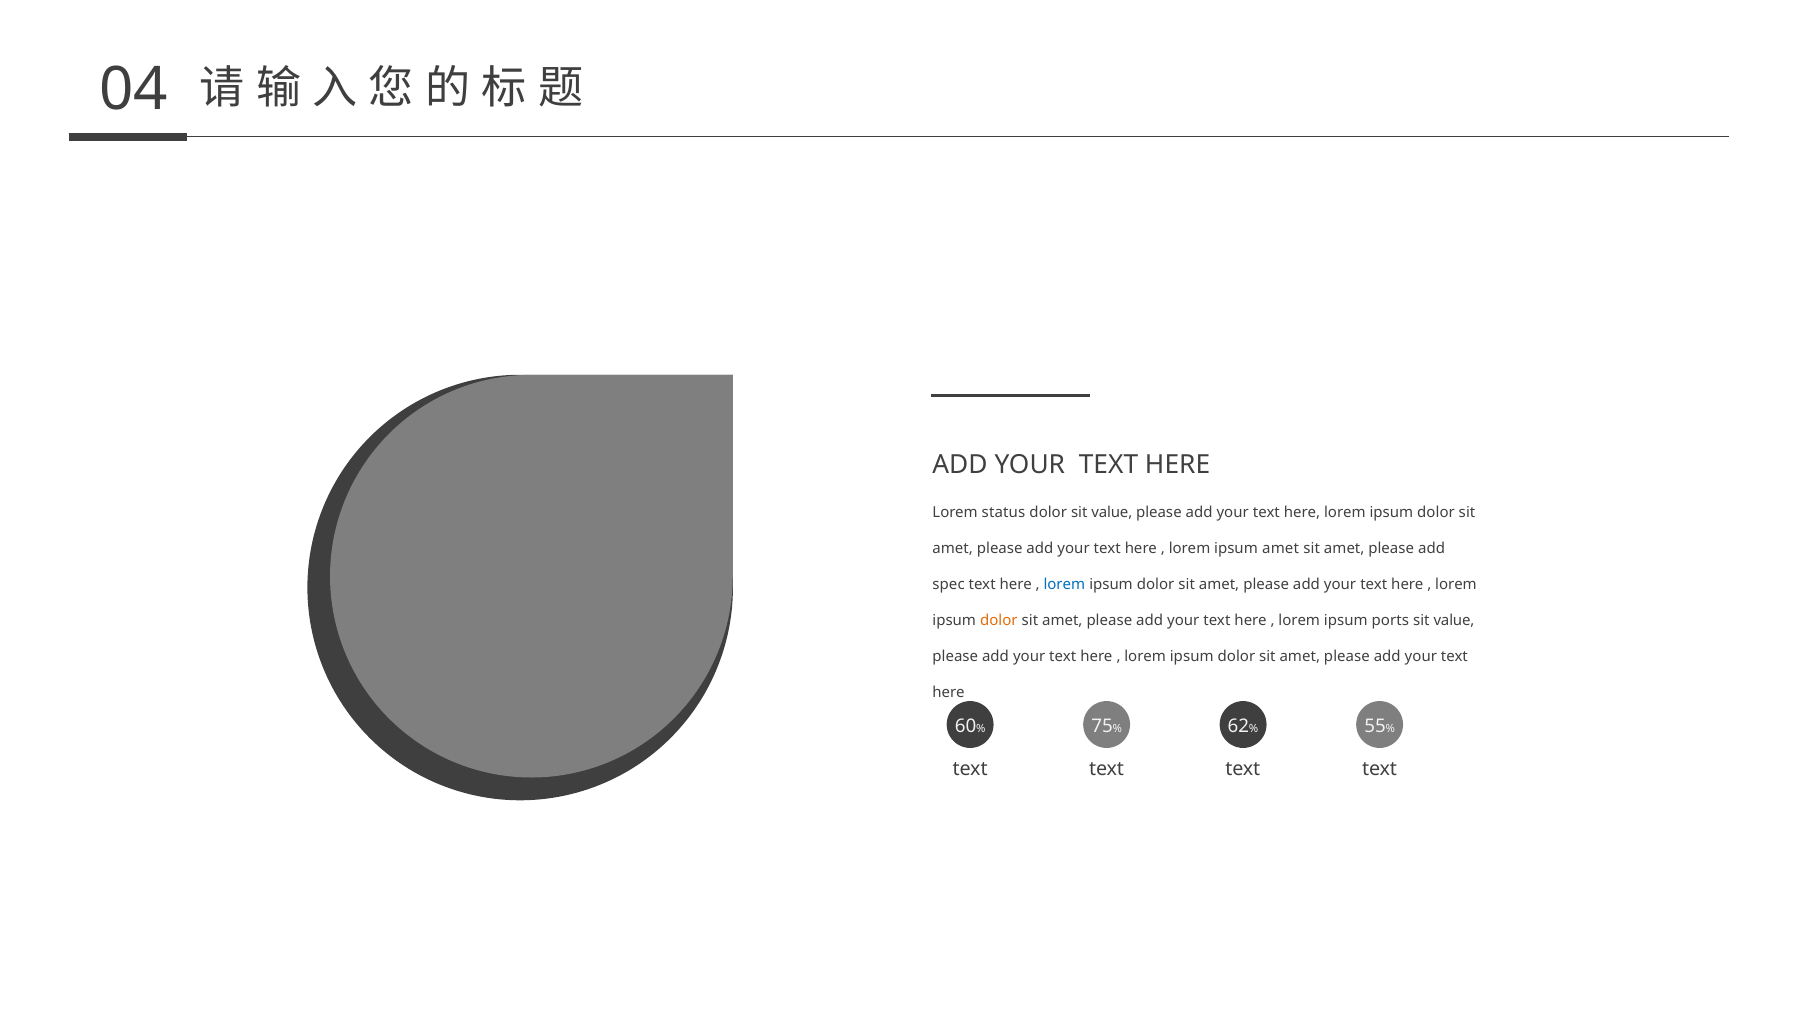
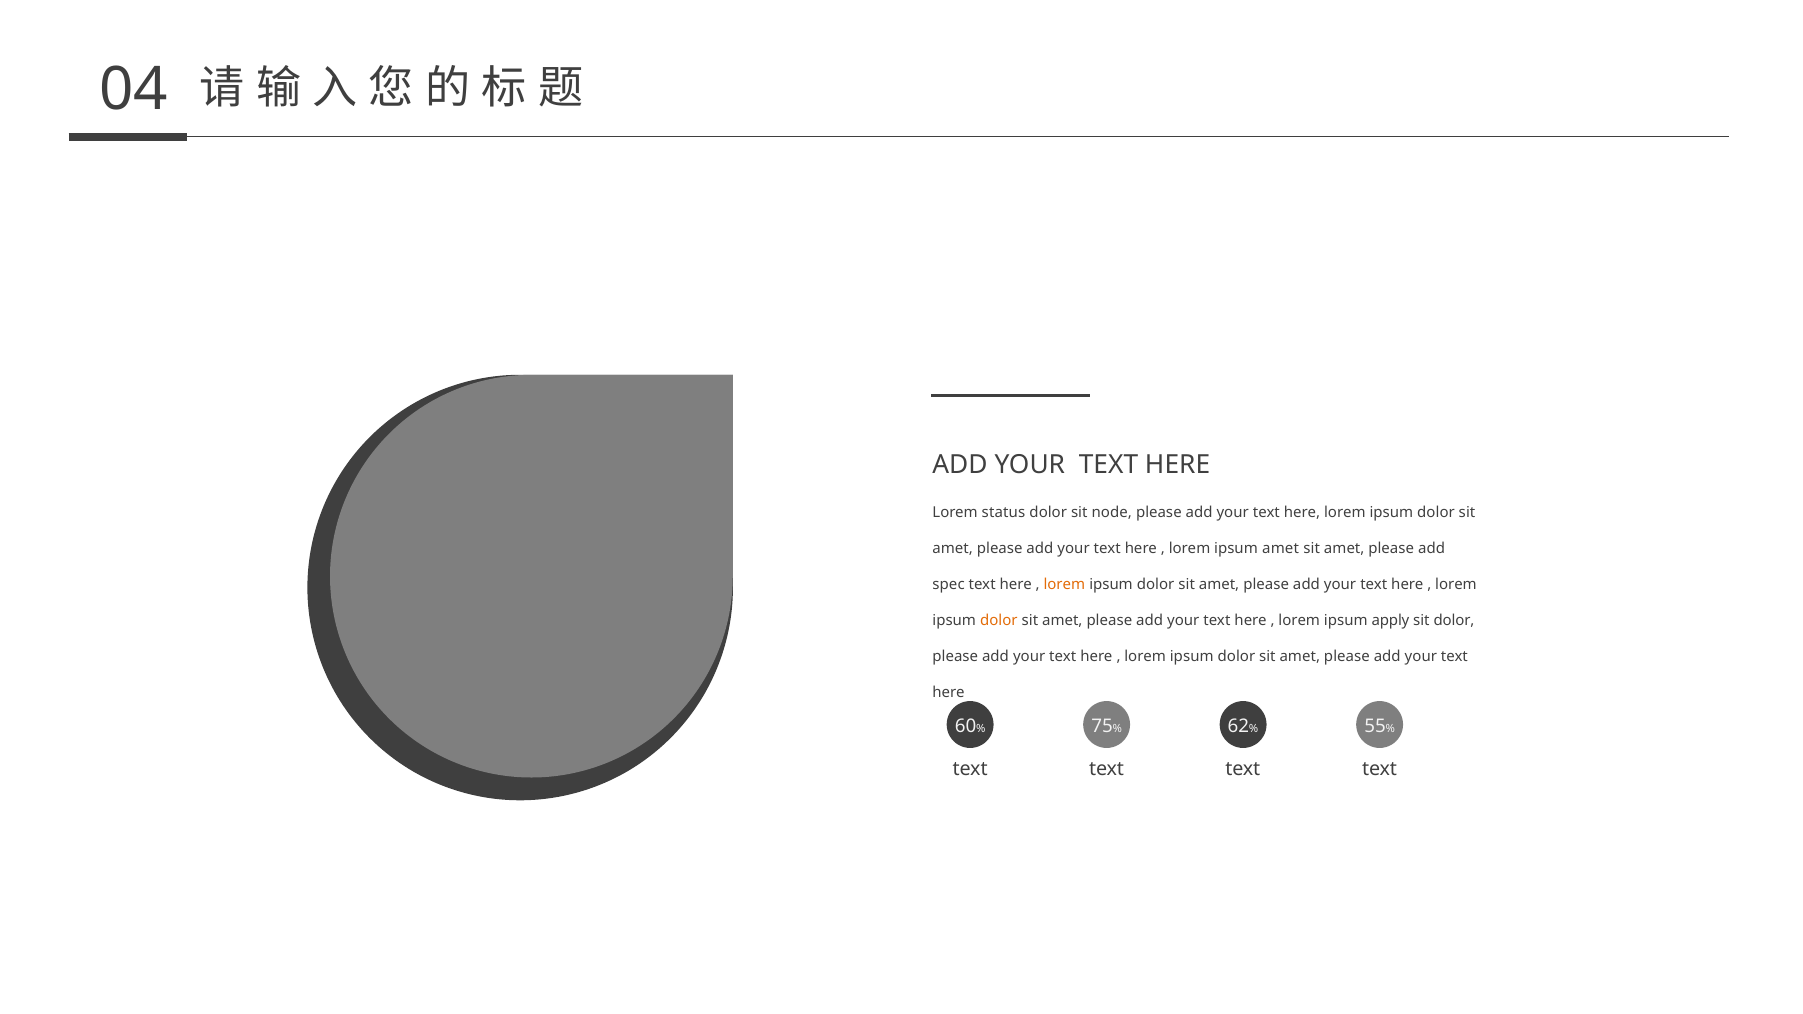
dolor sit value: value -> node (1112, 513)
lorem colour: blue -> orange (1064, 584)
ports: ports -> apply (1390, 620)
value: value -> dolor (1454, 620)
